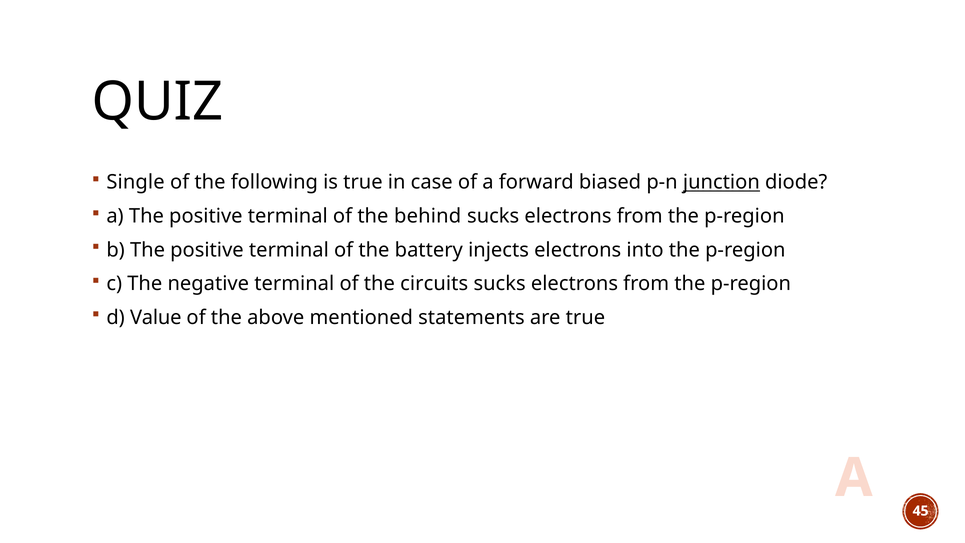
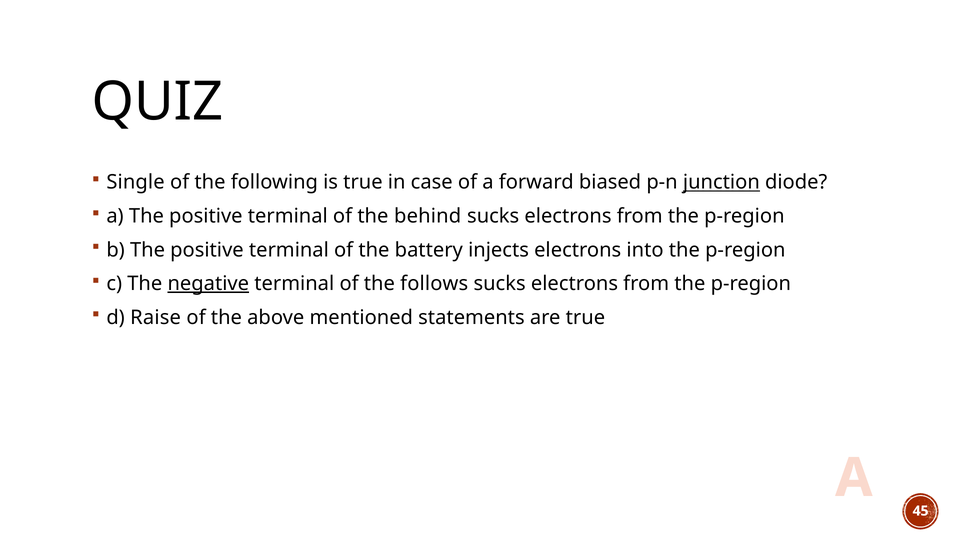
negative underline: none -> present (208, 284)
circuits: circuits -> follows (434, 284)
Value: Value -> Raise (156, 317)
